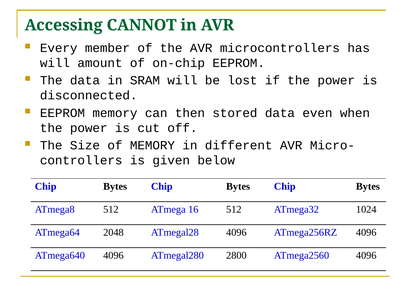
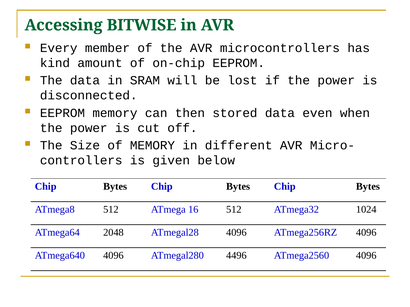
CANNOT: CANNOT -> BITWISE (142, 25)
will: will -> kind (55, 63)
2800: 2800 -> 4496 (236, 256)
